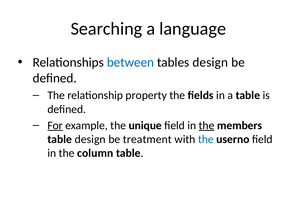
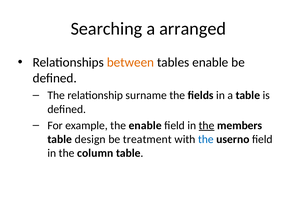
language: language -> arranged (193, 29)
between colour: blue -> orange (130, 62)
tables design: design -> enable (210, 62)
property: property -> surname (146, 95)
For underline: present -> none (55, 125)
the unique: unique -> enable (145, 125)
